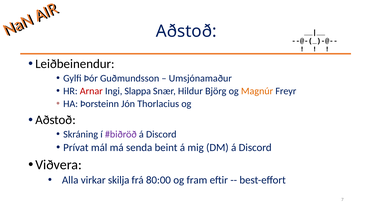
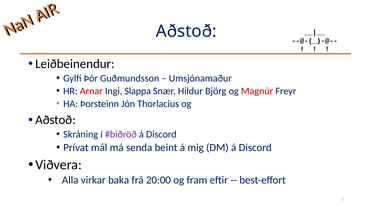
Magnúr colour: orange -> red (257, 91)
skilja: skilja -> baka (119, 180)
80:00: 80:00 -> 20:00 (158, 180)
